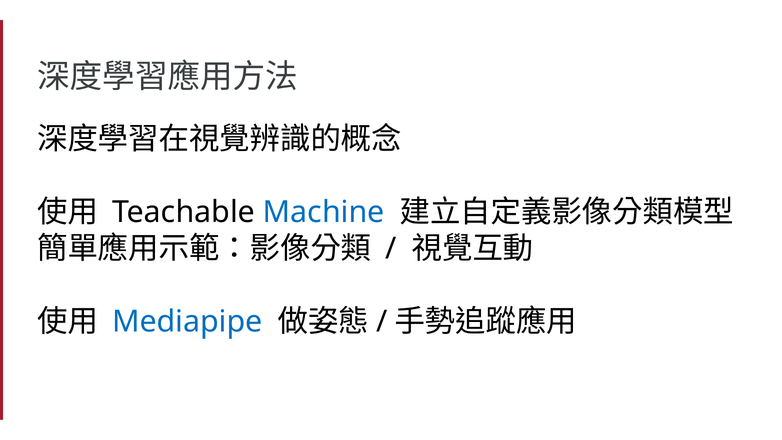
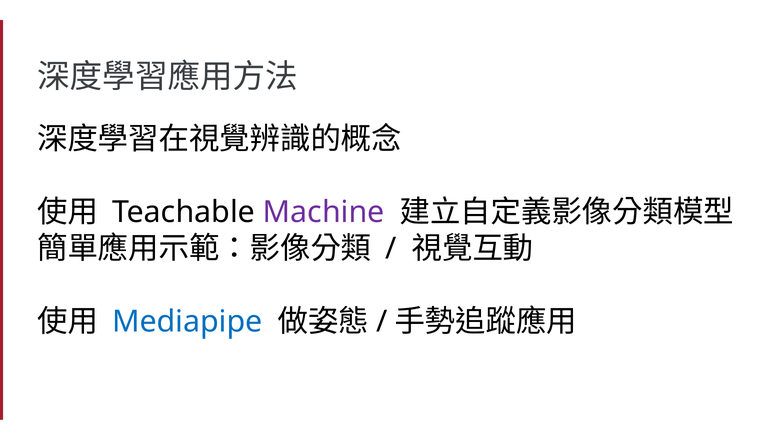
Machine colour: blue -> purple (324, 212)
